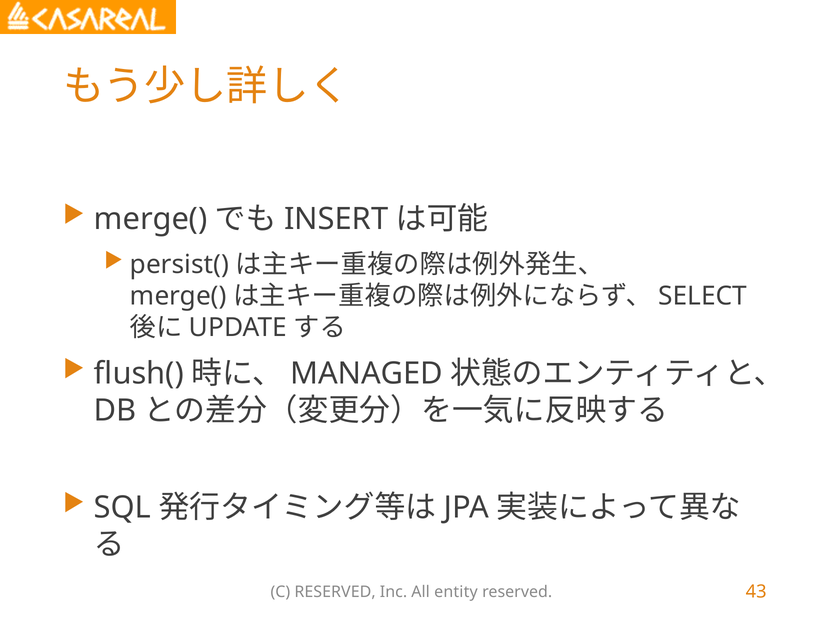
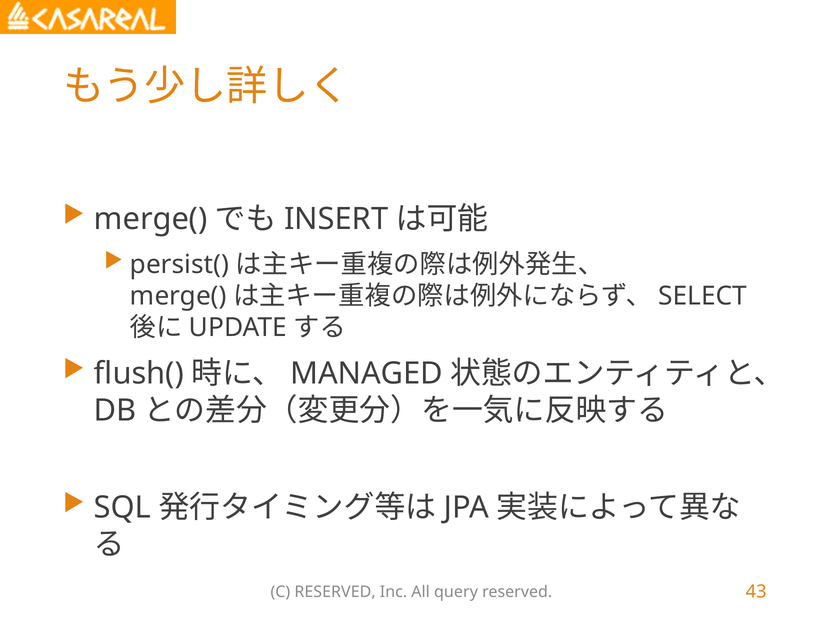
entity: entity -> query (456, 592)
